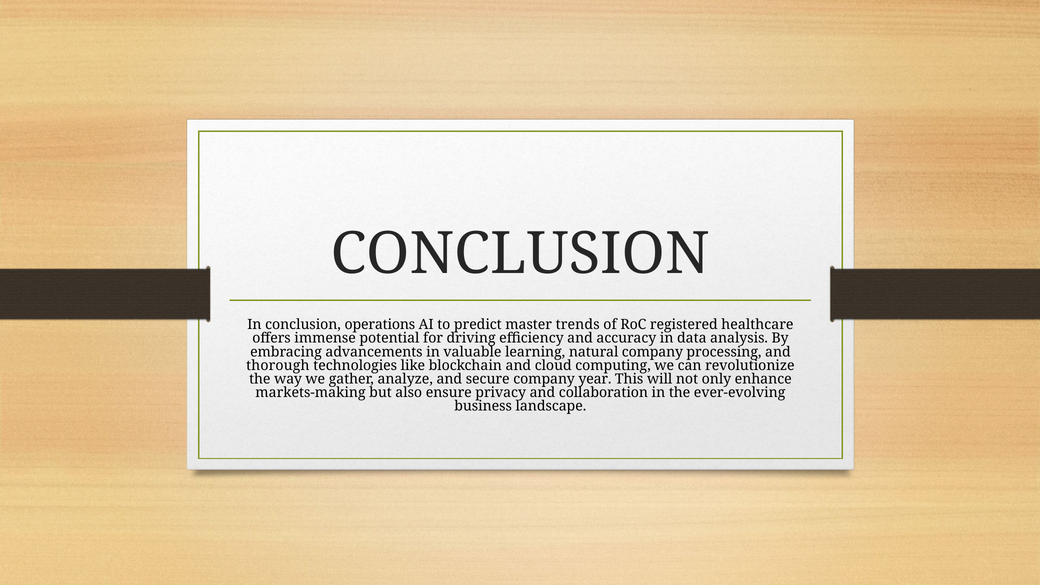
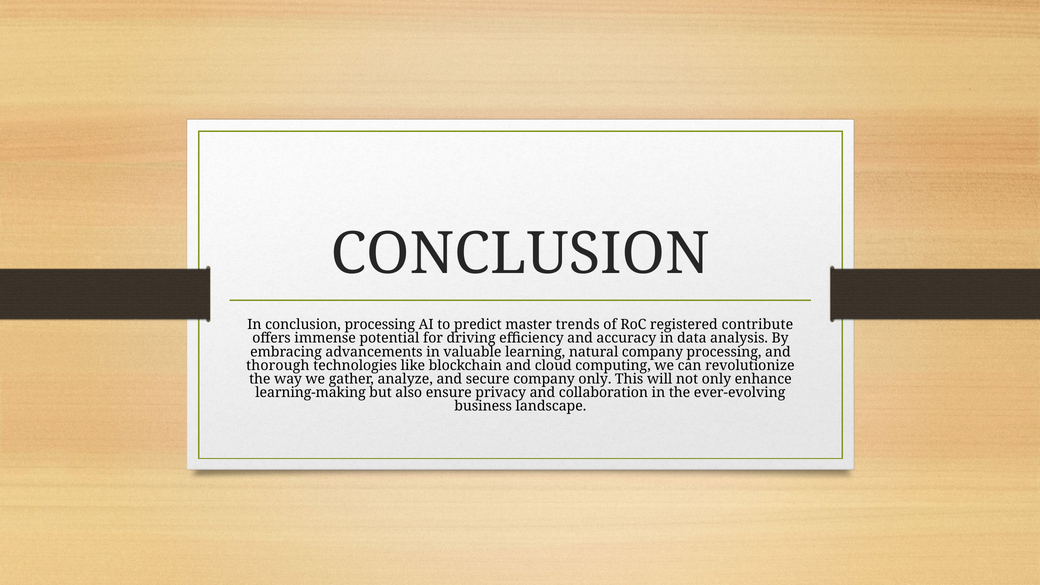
conclusion operations: operations -> processing (380, 325)
healthcare: healthcare -> contribute (757, 325)
company year: year -> only (595, 379)
markets-making: markets-making -> learning-making (311, 393)
